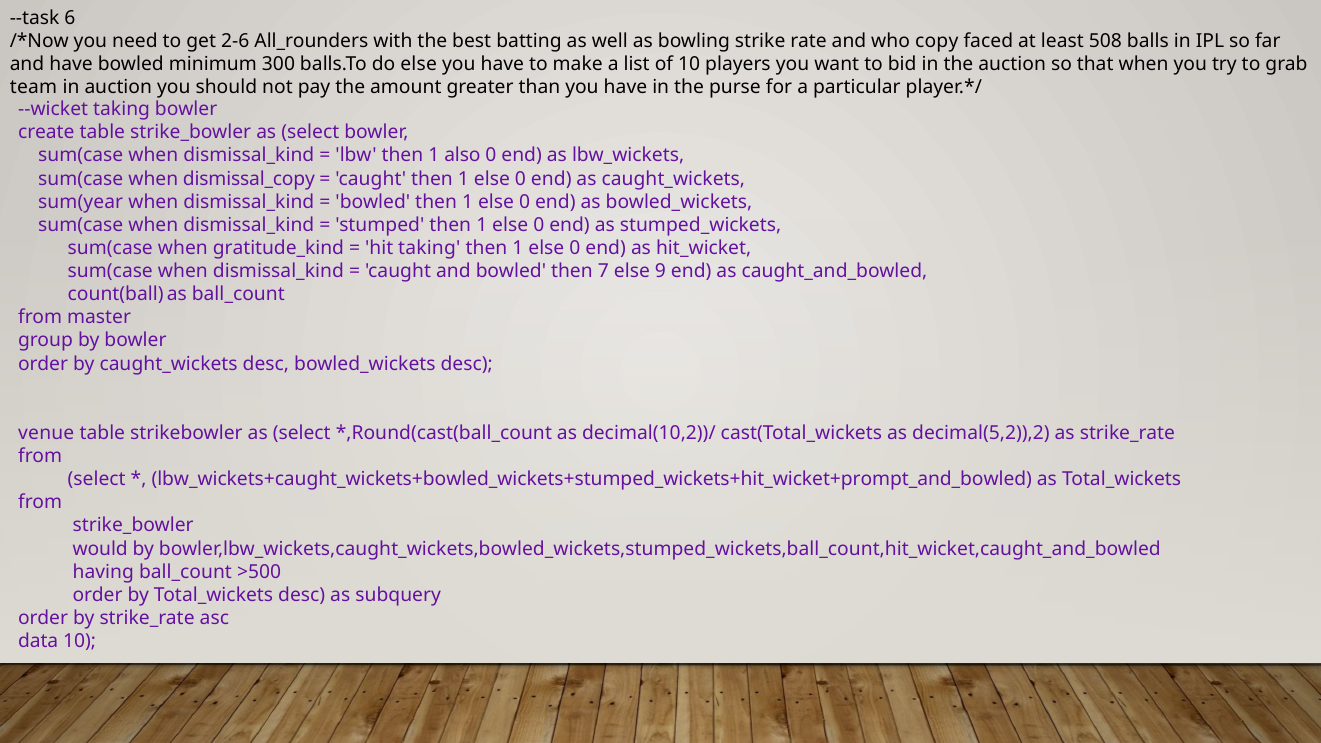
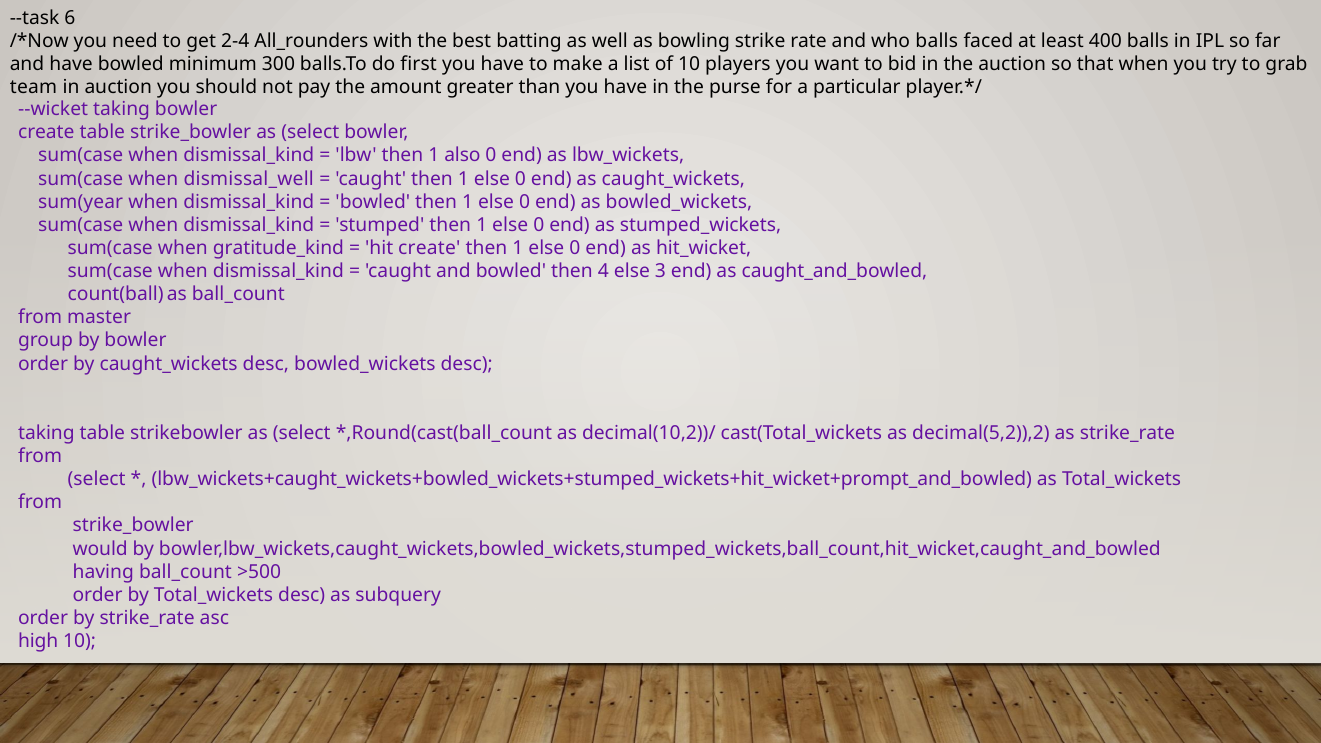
2-6: 2-6 -> 2-4 (235, 41)
who copy: copy -> balls (937, 41)
508: 508 -> 400 (1105, 41)
do else: else -> first (419, 64)
dismissal_copy: dismissal_copy -> dismissal_well (249, 179)
hit taking: taking -> create (429, 248)
7: 7 -> 4 (603, 271)
9: 9 -> 3 (660, 271)
venue: venue -> taking (46, 433)
data: data -> high (38, 641)
